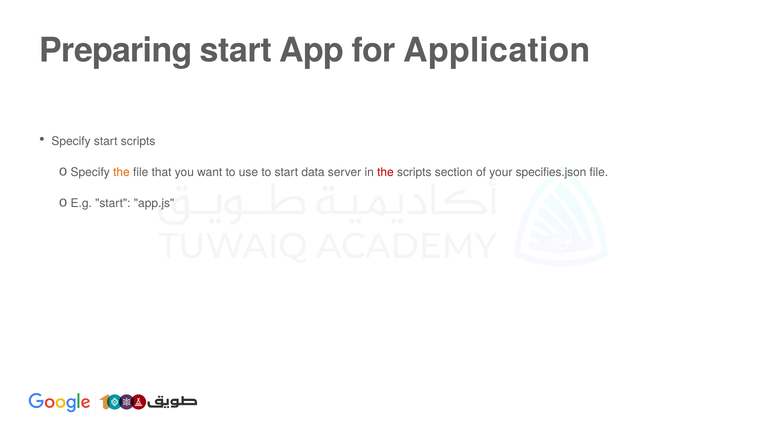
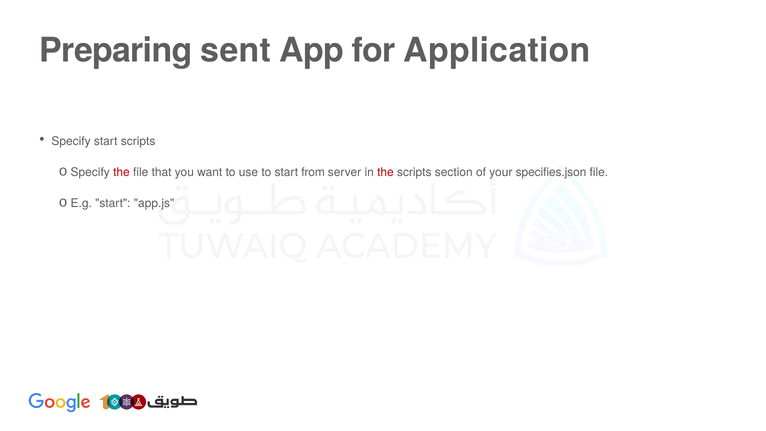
Preparing start: start -> sent (236, 50)
the colour: orange -> red (121, 172)
data: data -> from (313, 172)
